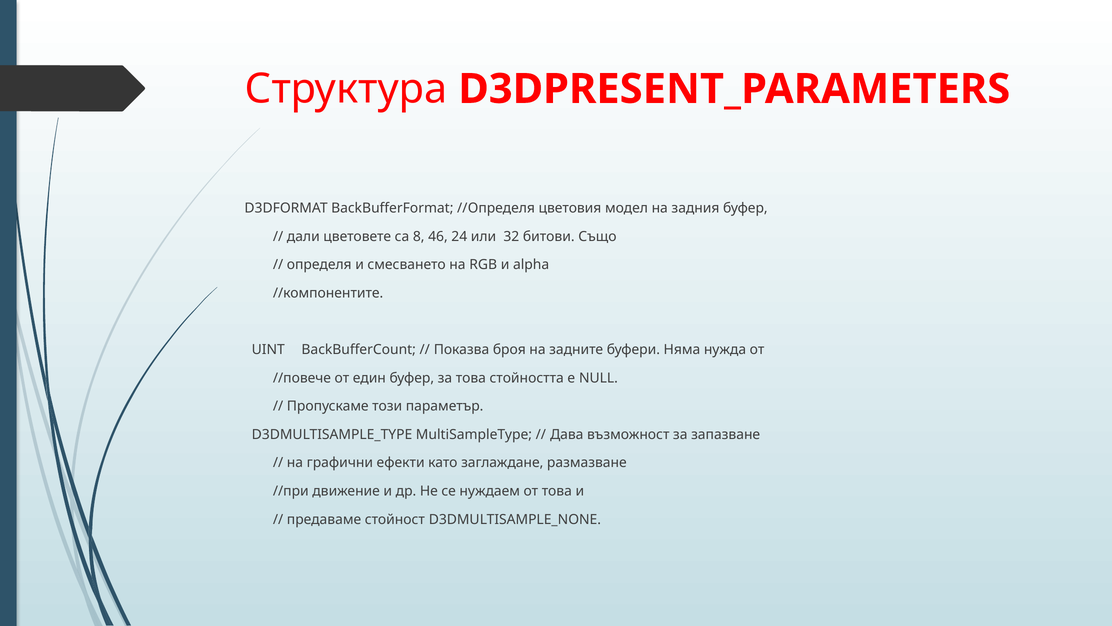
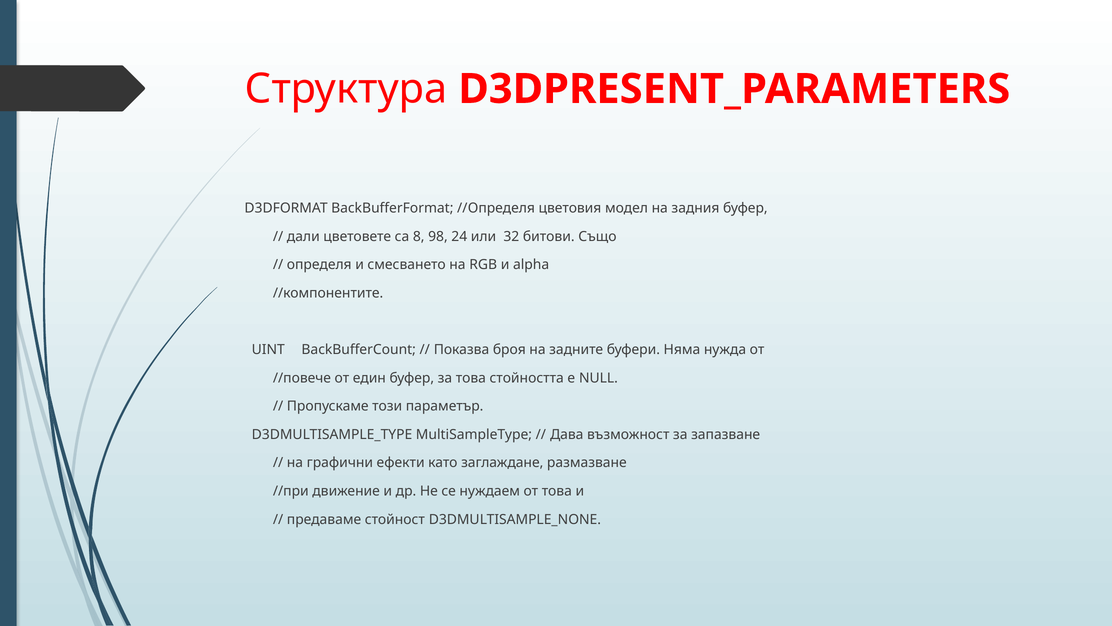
46: 46 -> 98 (438, 236)
